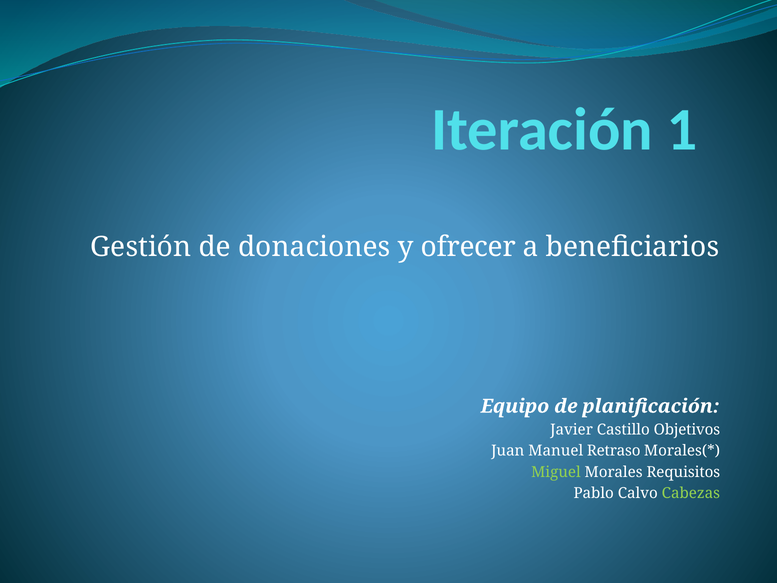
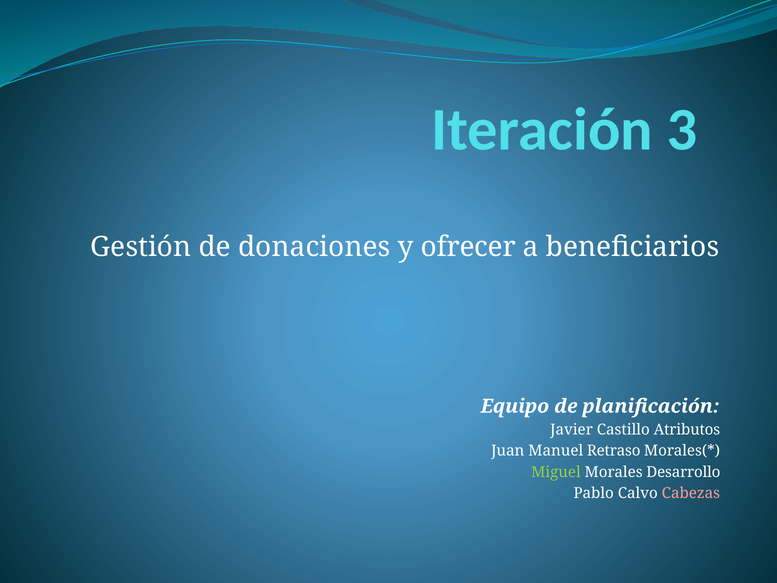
1: 1 -> 3 (682, 130)
Objetivos: Objetivos -> Atributos (687, 430)
Requisitos: Requisitos -> Desarrollo (683, 472)
Cabezas colour: light green -> pink (691, 493)
